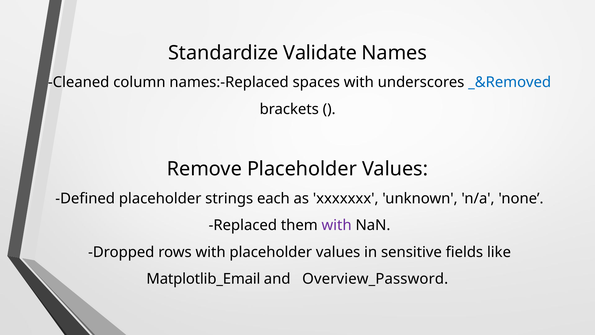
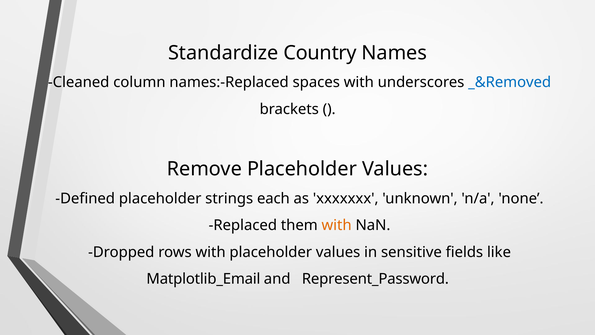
Validate: Validate -> Country (320, 53)
with colour: purple -> orange (337, 225)
Overview_Password: Overview_Password -> Represent_Password (375, 279)
